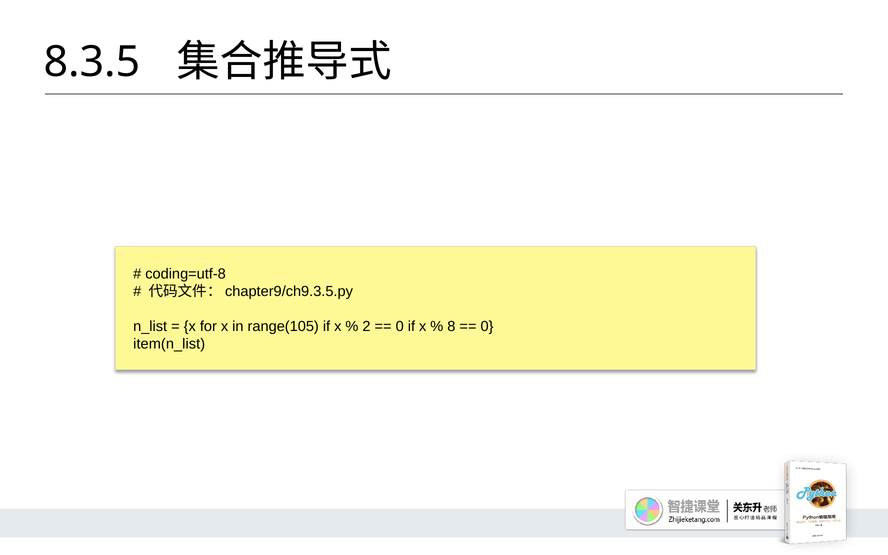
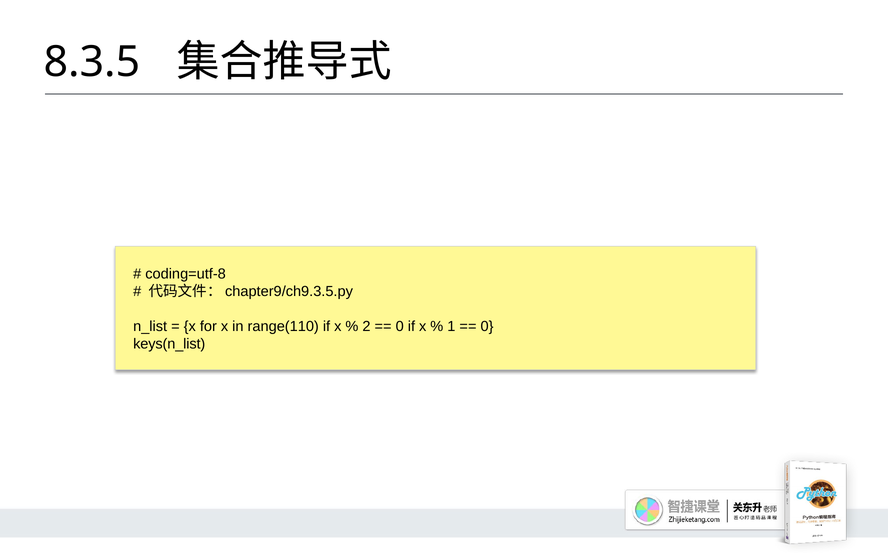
range(105: range(105 -> range(110 (283, 326)
8: 8 -> 1 (451, 326)
item(n_list: item(n_list -> keys(n_list (169, 344)
